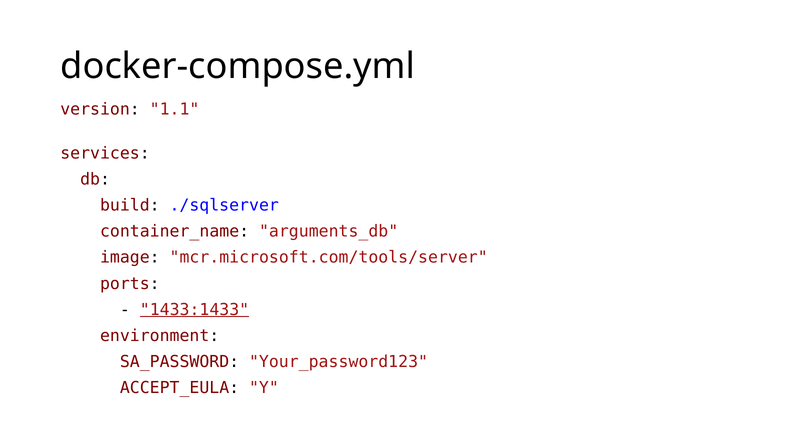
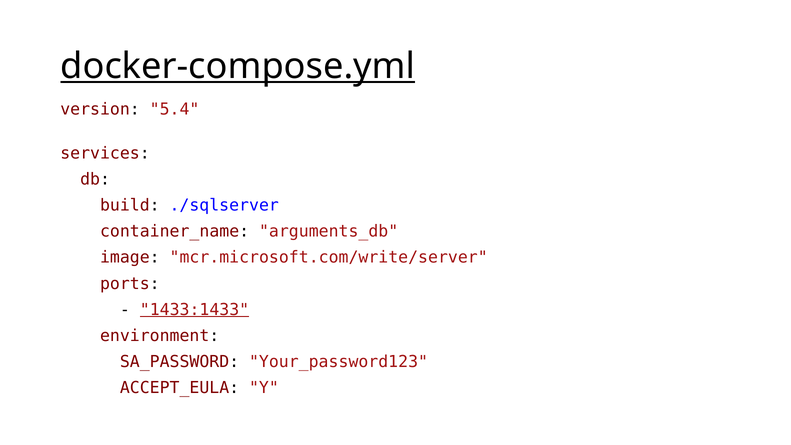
docker-compose.yml underline: none -> present (238, 66)
1.1: 1.1 -> 5.4 (175, 109)
mcr.microsoft.com/tools/server: mcr.microsoft.com/tools/server -> mcr.microsoft.com/write/server (329, 258)
